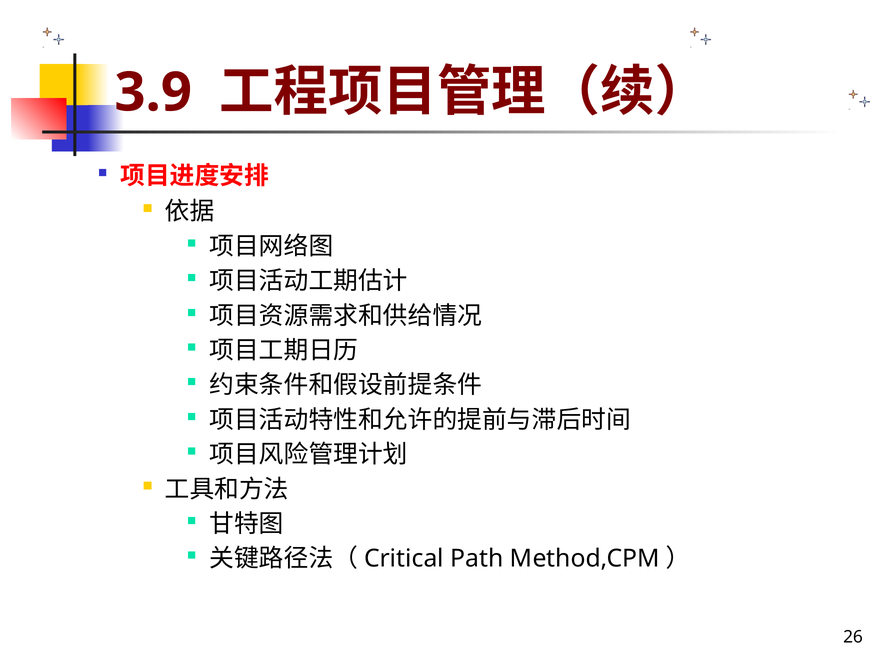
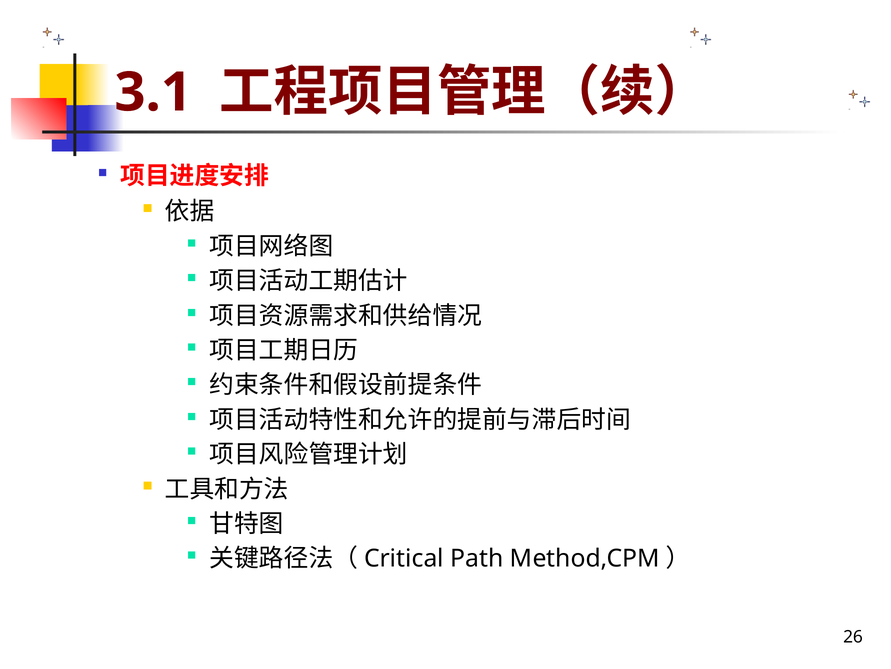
3.9: 3.9 -> 3.1 (153, 92)
